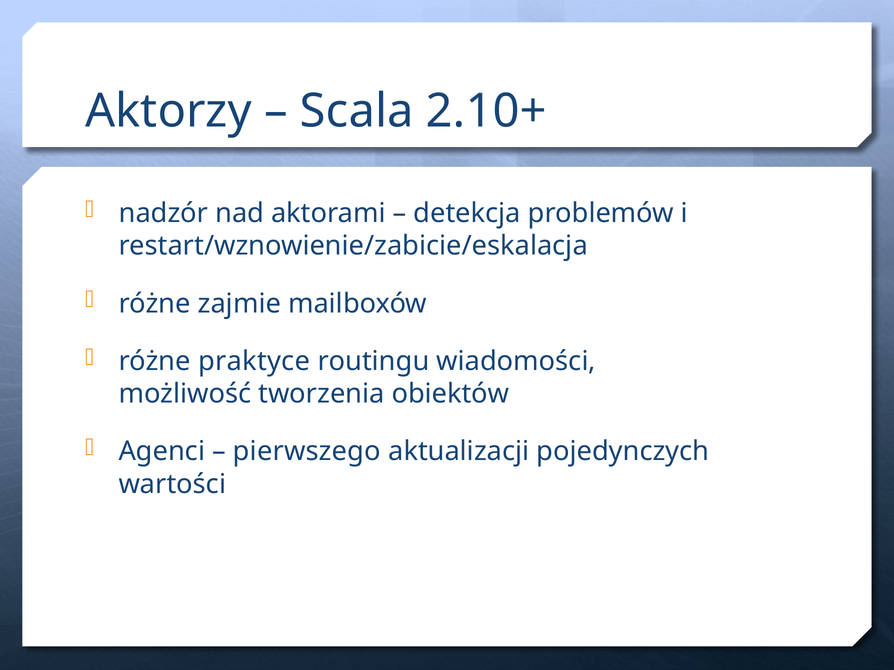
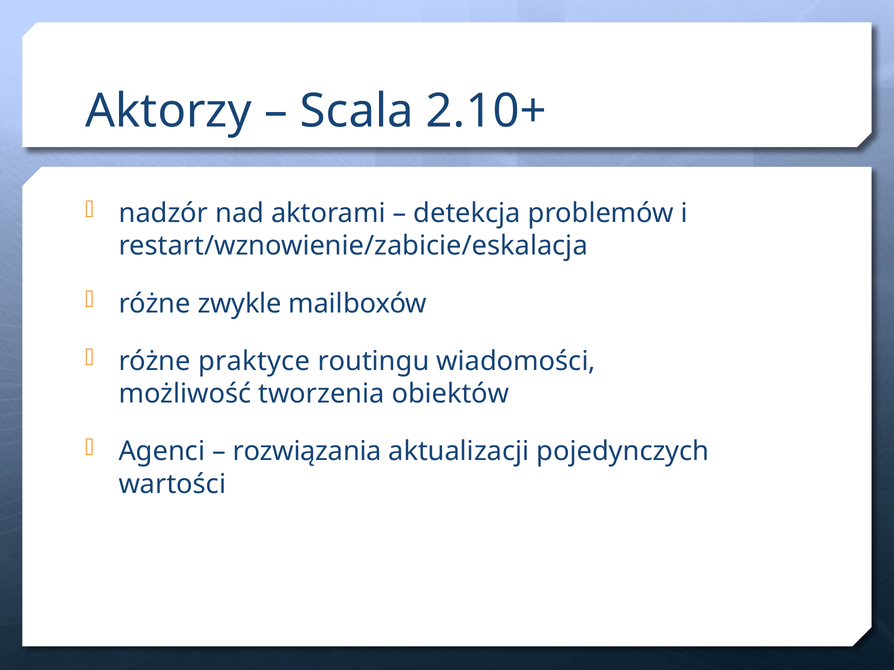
zajmie: zajmie -> zwykle (240, 304)
pierwszego: pierwszego -> rozwiązania (307, 452)
